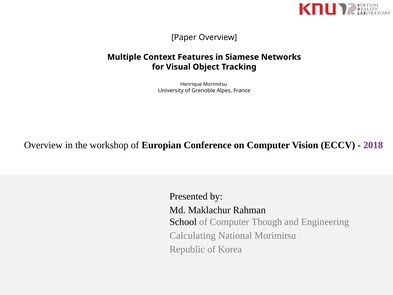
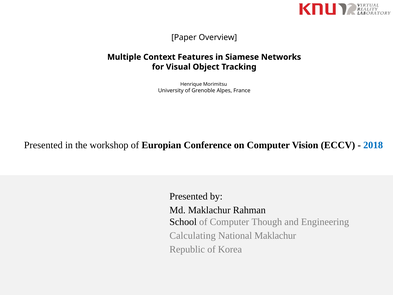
Overview: Overview -> Presented (43, 145)
2018 colour: purple -> blue (373, 145)
National Morimitsu: Morimitsu -> Maklachur (275, 235)
